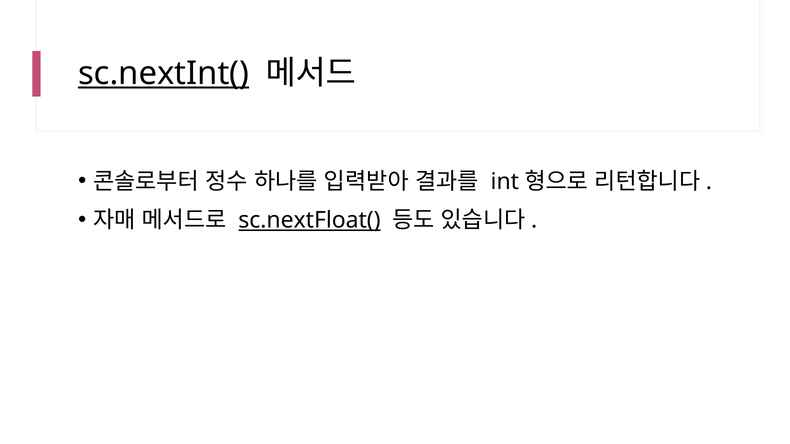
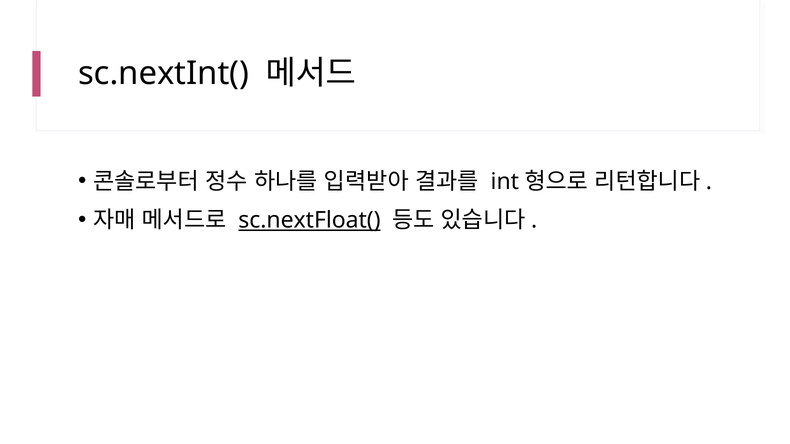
sc.nextInt( underline: present -> none (164, 74)
